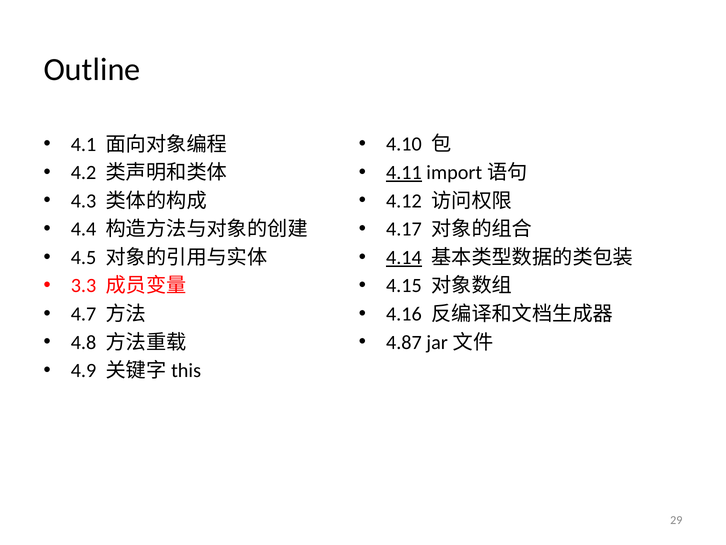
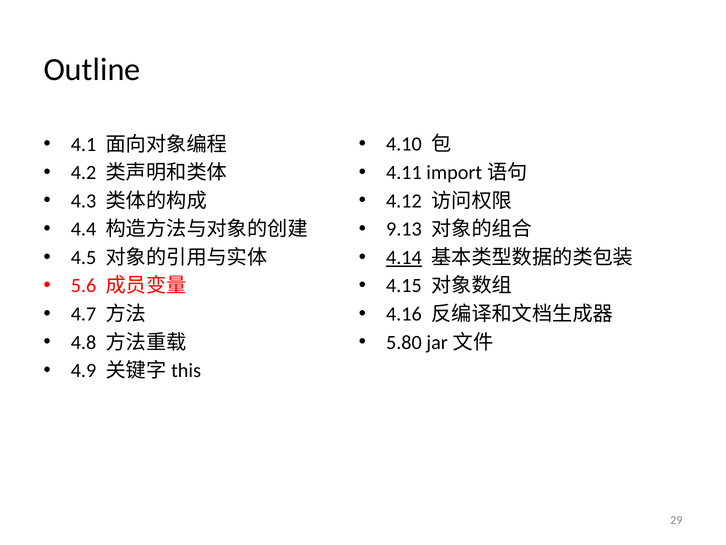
4.11 underline: present -> none (404, 172)
4.17: 4.17 -> 9.13 (404, 229)
3.3: 3.3 -> 5.6 (84, 286)
4.87: 4.87 -> 5.80 (404, 342)
